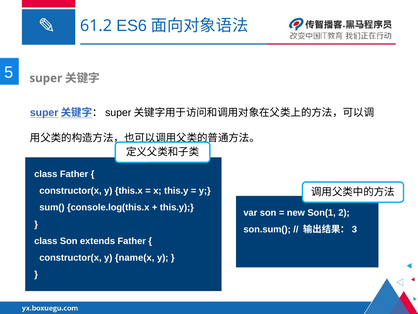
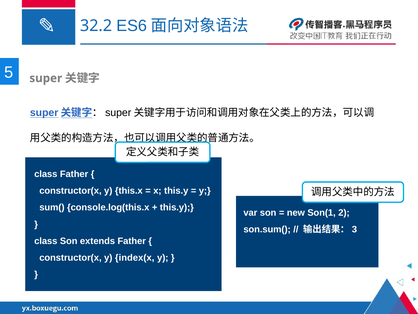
61.2: 61.2 -> 32.2 (96, 26)
name(x: name(x -> index(x (135, 257)
